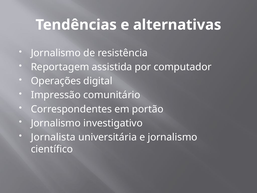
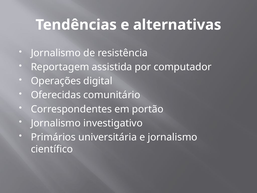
Impressão: Impressão -> Oferecidas (56, 95)
Jornalista: Jornalista -> Primários (53, 137)
